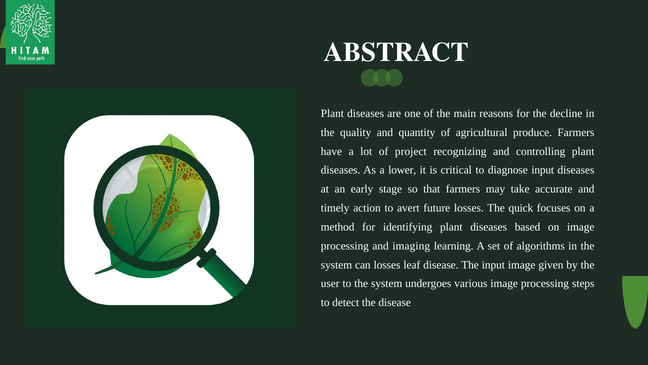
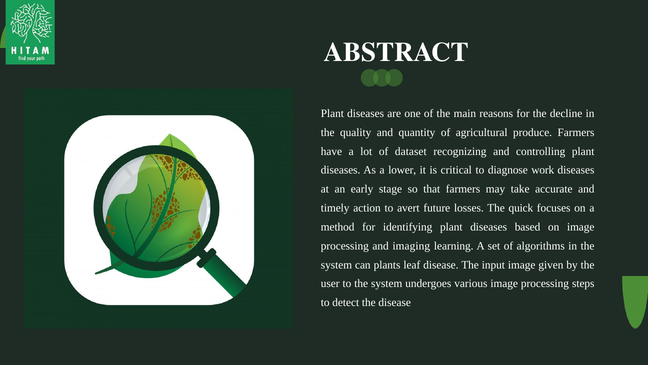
project: project -> dataset (411, 151)
diagnose input: input -> work (543, 170)
can losses: losses -> plants (387, 264)
